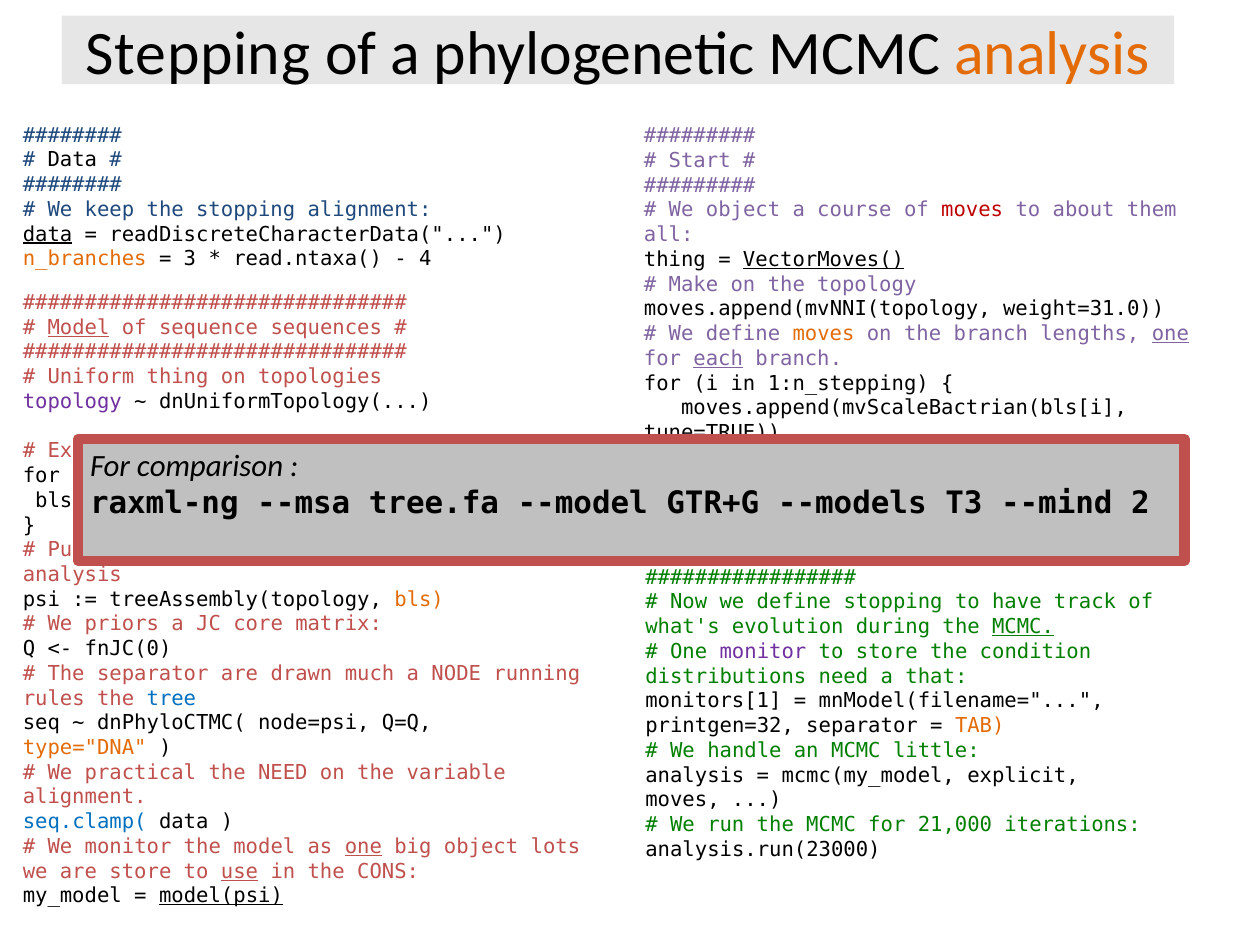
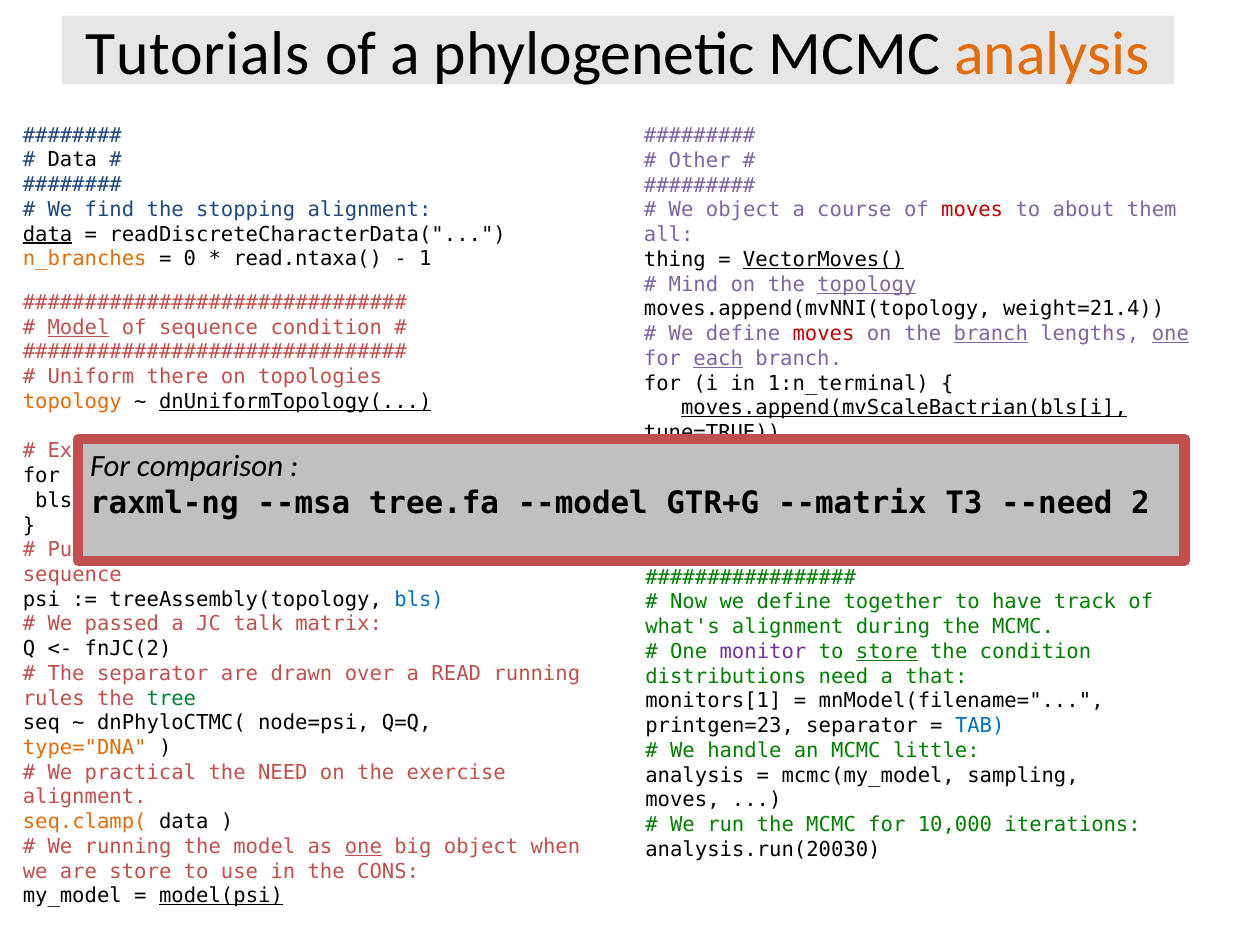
Stepping: Stepping -> Tutorials (198, 54)
Start: Start -> Other (700, 161)
keep: keep -> find (109, 210)
3: 3 -> 0 (190, 259)
4: 4 -> 1 (425, 259)
Make: Make -> Mind (693, 284)
topology underline: none -> present (867, 284)
weight=31.0: weight=31.0 -> weight=21.4 (1084, 309)
sequence sequences: sequences -> condition (326, 327)
moves colour: orange -> red (824, 334)
branch underline: none -> present (991, 334)
Uniform thing: thing -> there (178, 377)
1:n_stepping: 1:n_stepping -> 1:n_terminal (848, 383)
topology colour: purple -> orange (72, 402)
dnUniformTopology( underline: none -> present (295, 402)
moves.append(mvScaleBactrian(bls[i underline: none -> present (904, 408)
--models: --models -> --matrix (852, 503)
--mind: --mind -> --need (1057, 503)
analysis: analysis -> sequence (72, 575)
bls colour: orange -> blue (419, 599)
define stopping: stopping -> together (893, 602)
We priors: priors -> passed (122, 624)
core: core -> talk (258, 624)
what's evolution: evolution -> alignment (788, 627)
MCMC underline: present -> none (1023, 627)
fnJC(0: fnJC(0 -> fnJC(2 (128, 649)
store underline: none -> present (887, 652)
much: much -> over (370, 674)
NODE: NODE -> READ (456, 674)
tree colour: blue -> green (171, 698)
printgen=32: printgen=32 -> printgen=23 (720, 726)
TAB colour: orange -> blue (980, 726)
variable: variable -> exercise (456, 772)
explicit: explicit -> sampling (1023, 775)
seq.clamp( colour: blue -> orange (85, 822)
21,000: 21,000 -> 10,000 (955, 825)
We monitor: monitor -> running (128, 847)
lots: lots -> when (555, 847)
analysis.run(23000: analysis.run(23000 -> analysis.run(20030 (763, 849)
use underline: present -> none (240, 871)
